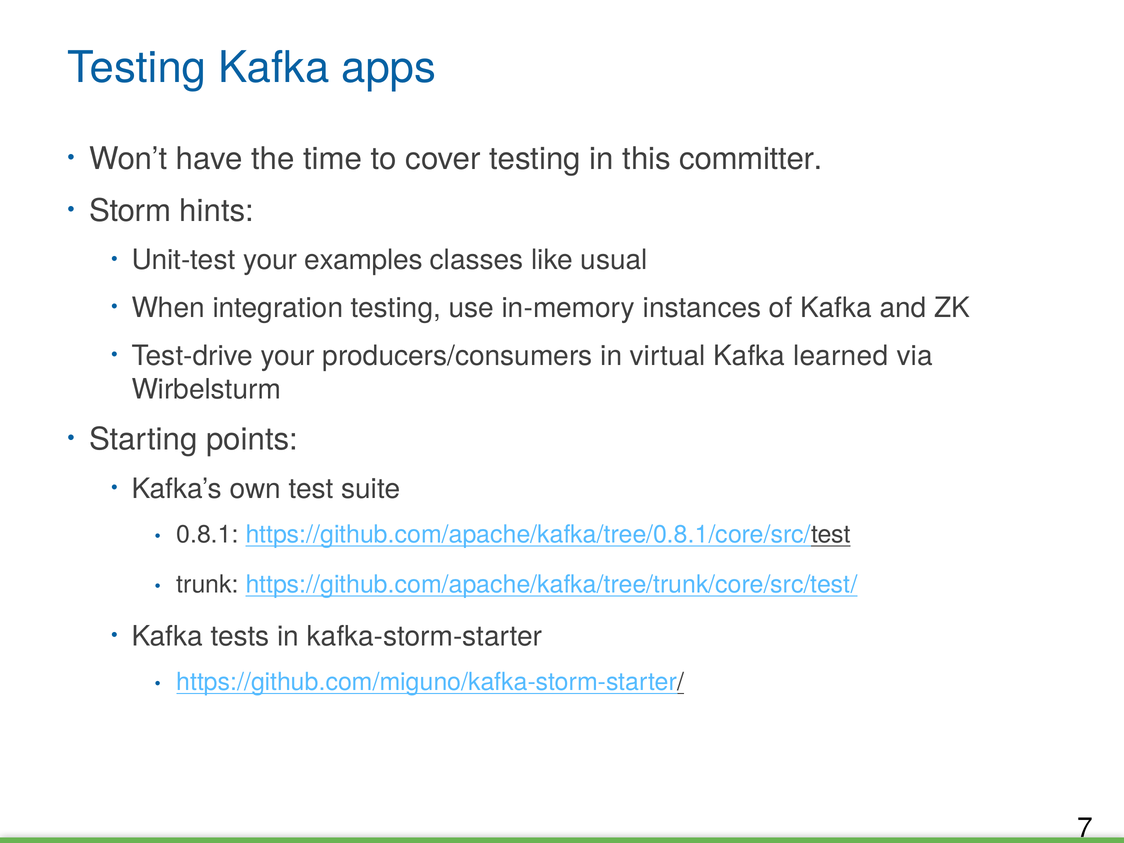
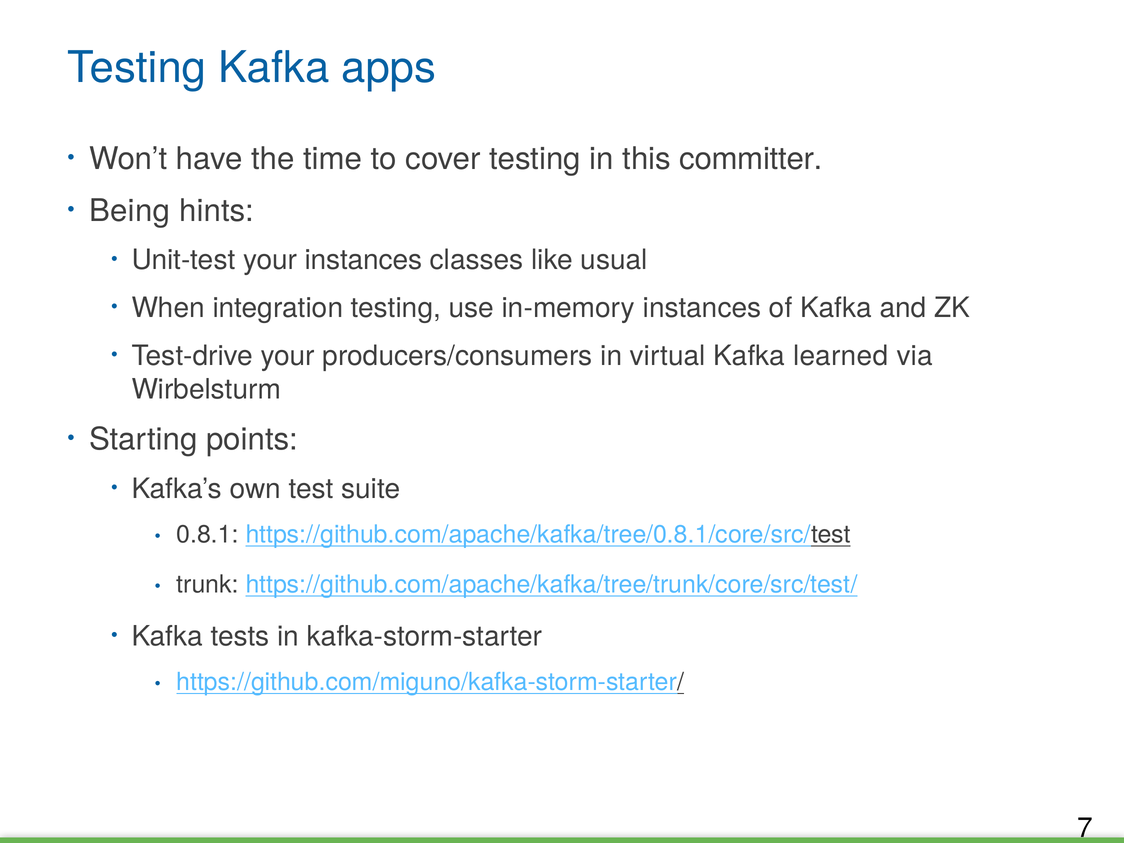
Storm: Storm -> Being (130, 211)
your examples: examples -> instances (363, 260)
